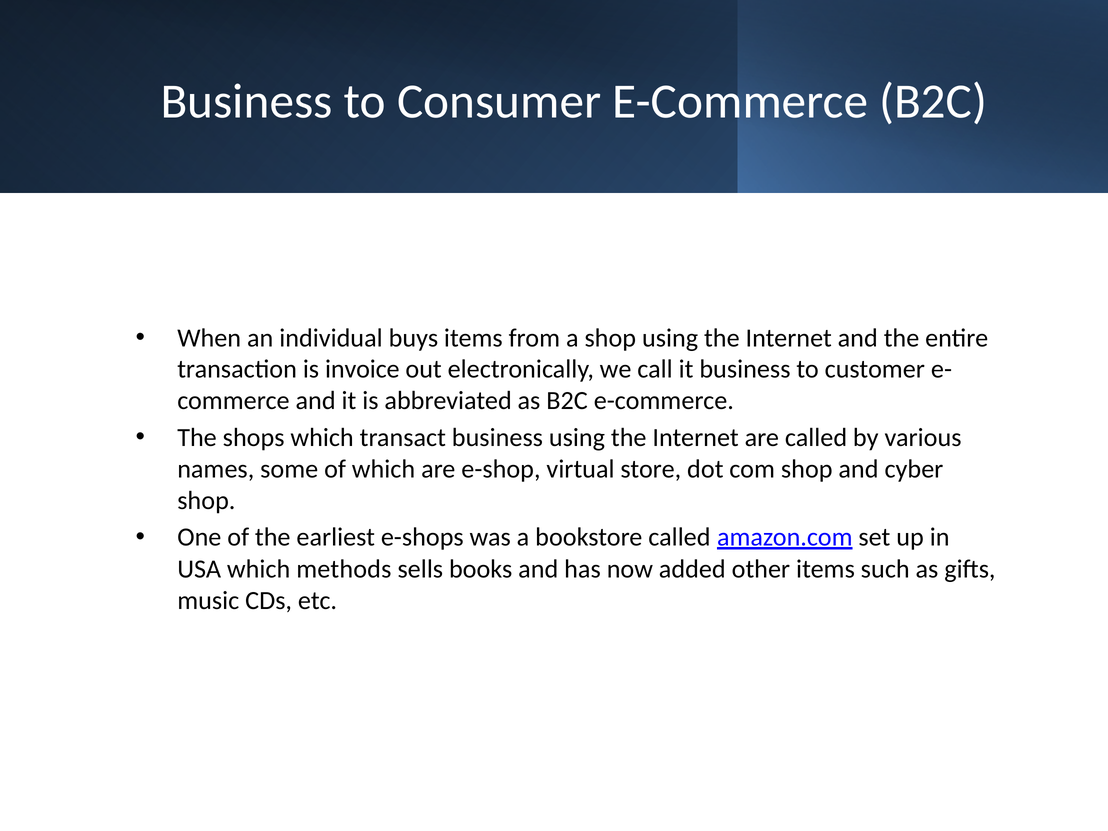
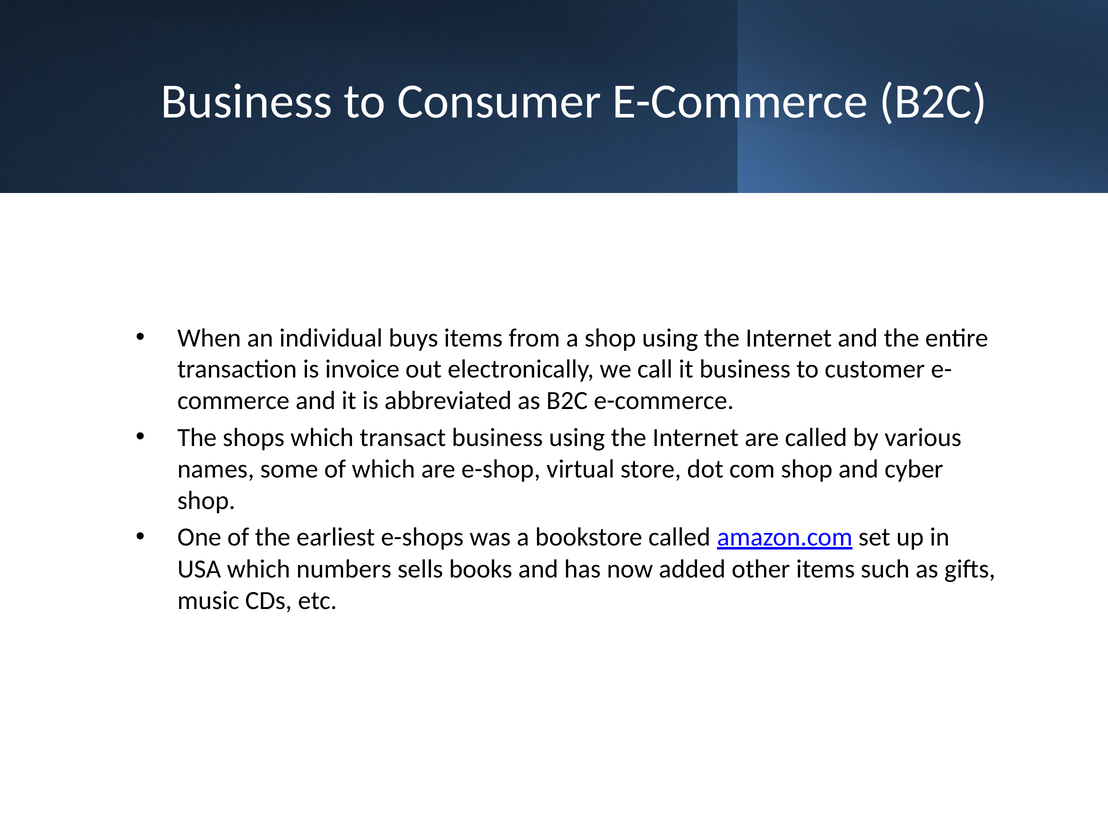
methods: methods -> numbers (344, 569)
